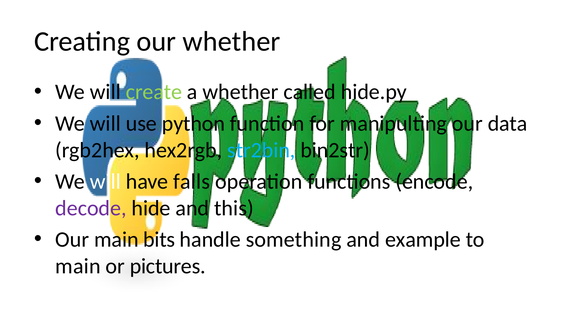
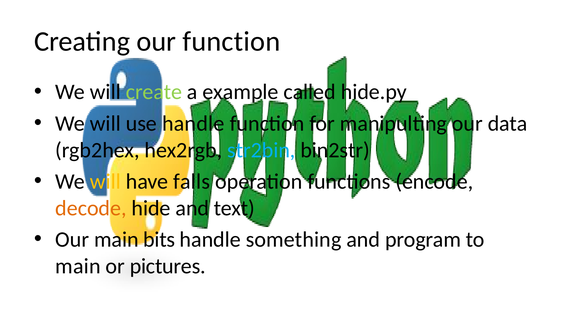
our whether: whether -> function (231, 41)
a whether: whether -> example (240, 92)
use python: python -> handle (193, 124)
will colour: white -> yellow (105, 182)
decode colour: purple -> orange (91, 208)
this: this -> text (234, 208)
example: example -> program (423, 240)
